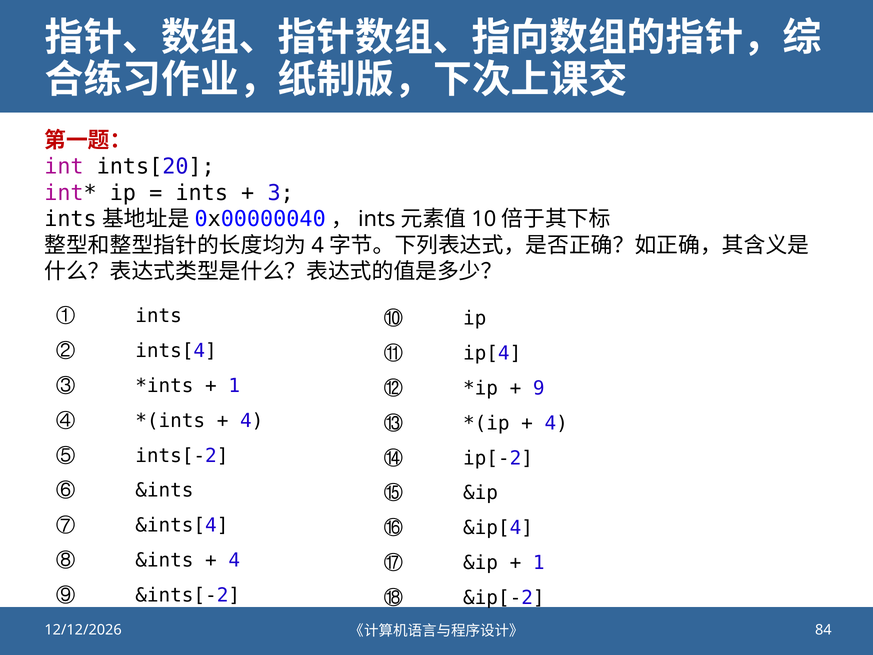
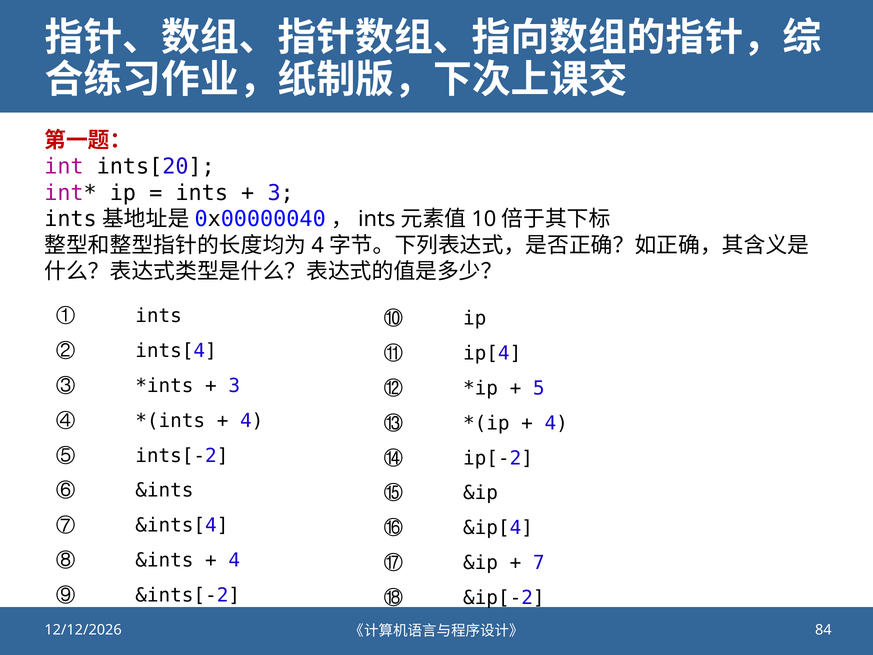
1: 1 -> 3 (234, 386)
9: 9 -> 5 (539, 388)
1: 1 -> 7 (539, 563)
